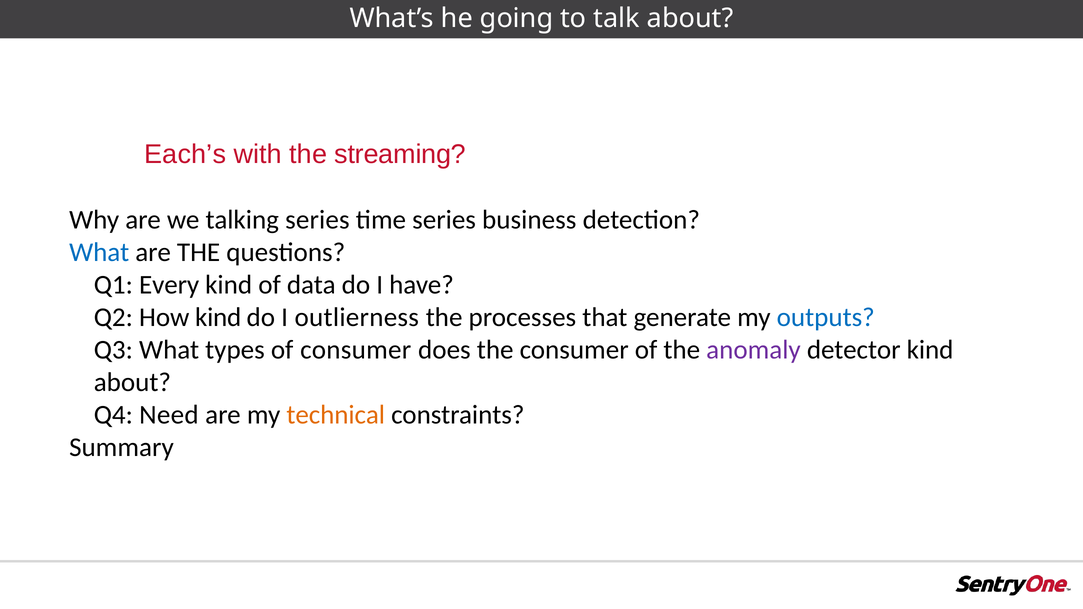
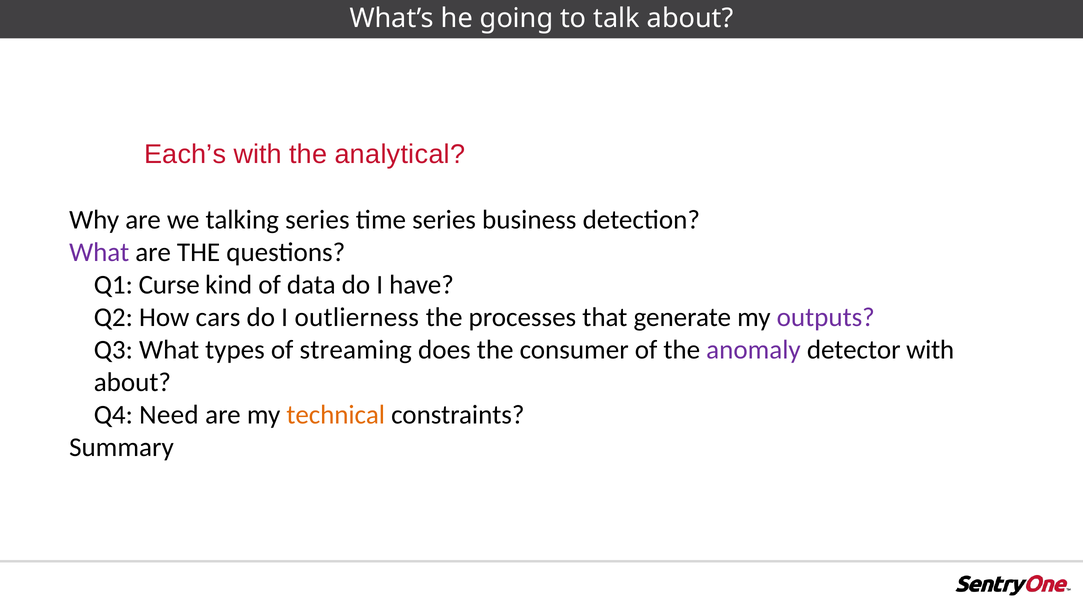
streaming: streaming -> analytical (400, 155)
What colour: blue -> purple (99, 252)
Every: Every -> Curse (169, 285)
How kind: kind -> cars (218, 317)
outputs colour: blue -> purple (826, 317)
of consumer: consumer -> streaming (356, 350)
detector kind: kind -> with (930, 350)
